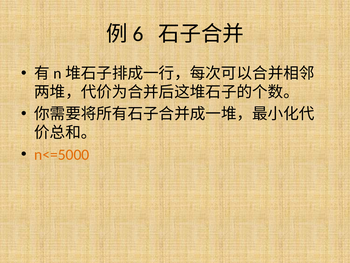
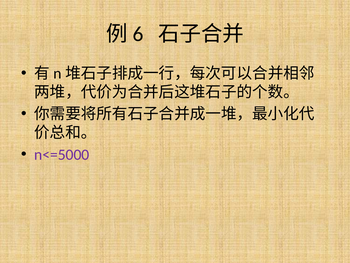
n<=5000 colour: orange -> purple (62, 154)
